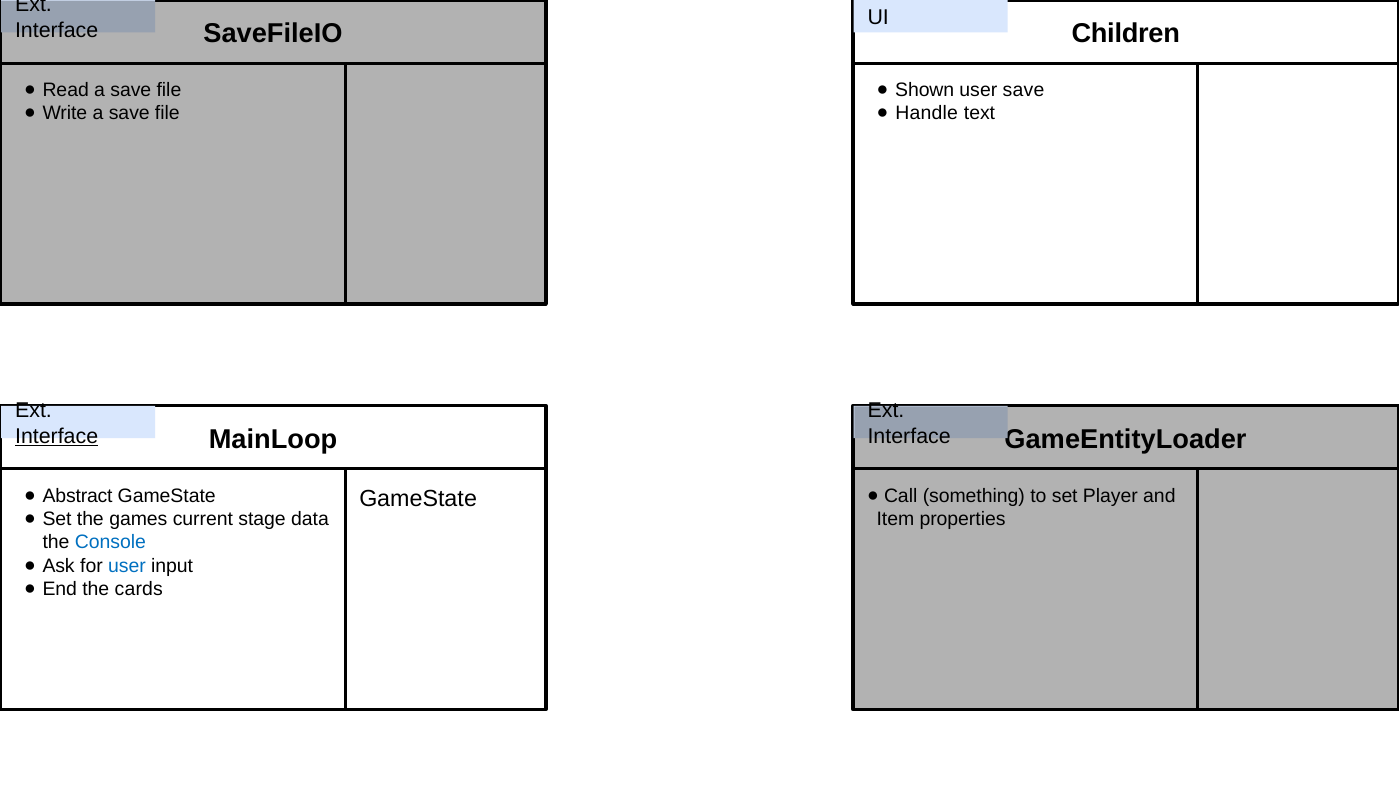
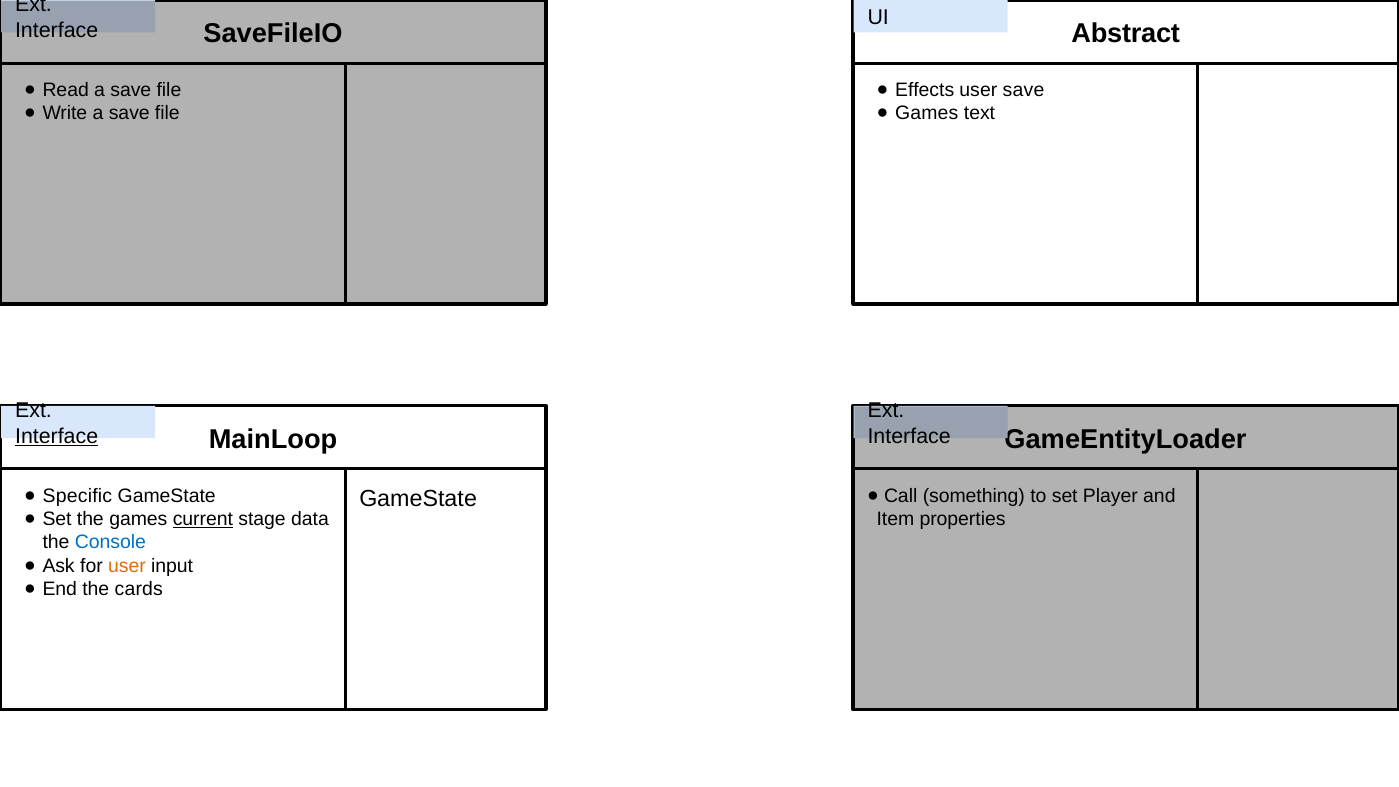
Children: Children -> Abstract (1126, 34)
Shown: Shown -> Effects (925, 90)
Handle: Handle -> Games (927, 114)
Abstract: Abstract -> Specific (77, 496)
current underline: none -> present (203, 519)
user colour: blue -> orange (127, 566)
